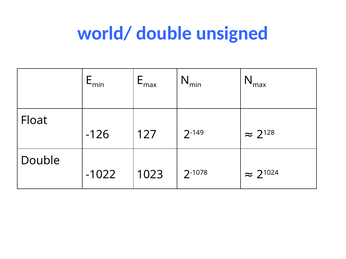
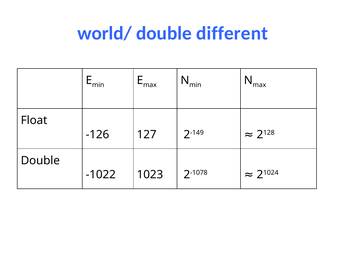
unsigned: unsigned -> different (232, 33)
